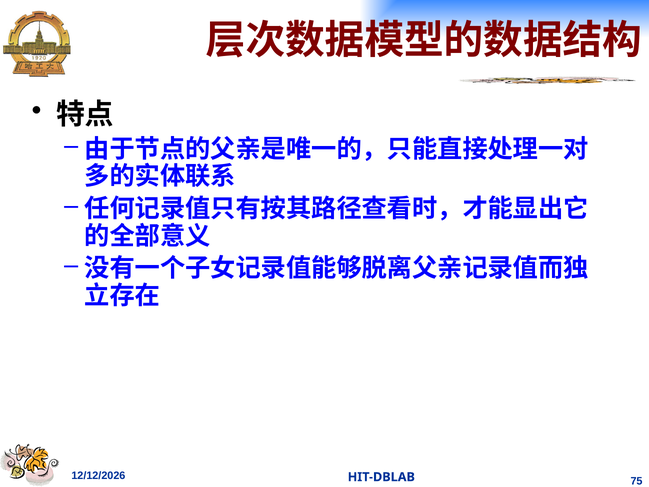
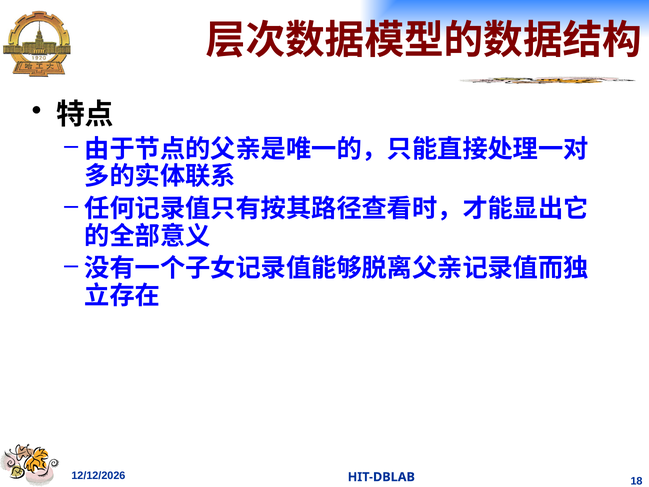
75: 75 -> 18 (636, 481)
